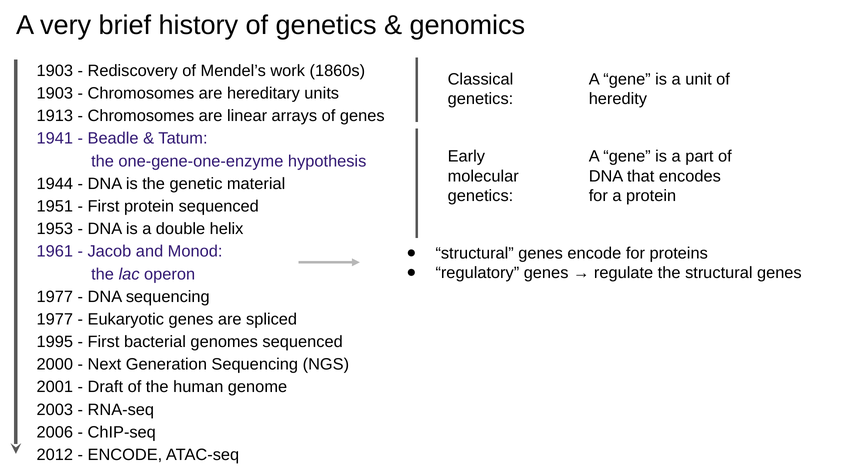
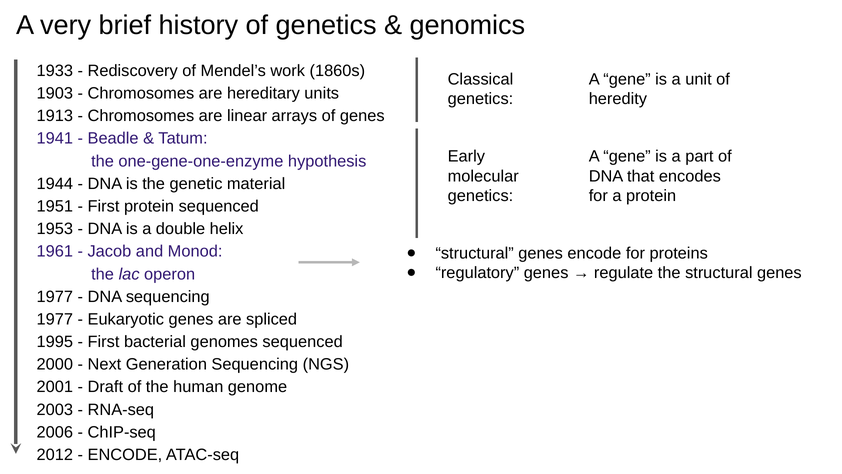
1903: 1903 -> 1933 (55, 71)
